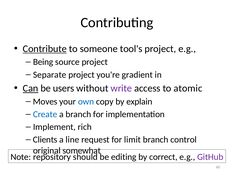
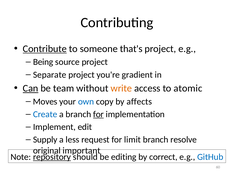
tool's: tool's -> that's (131, 49)
users: users -> team (64, 89)
write colour: purple -> orange (121, 89)
explain: explain -> affects (139, 102)
for underline: none -> present (98, 115)
rich: rich -> edit (85, 127)
Clients: Clients -> Supply (45, 140)
line: line -> less (73, 140)
control: control -> resolve (184, 140)
somewhat: somewhat -> important (82, 151)
repository underline: none -> present (52, 157)
GitHub colour: purple -> blue (210, 157)
